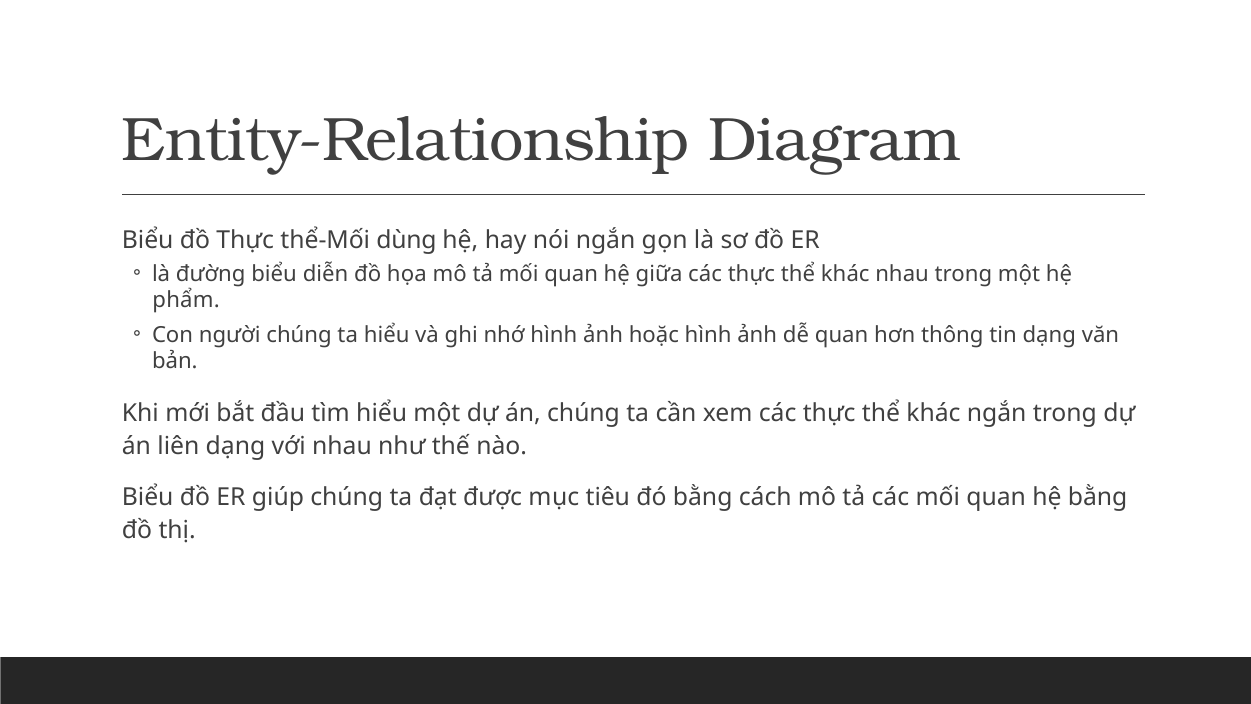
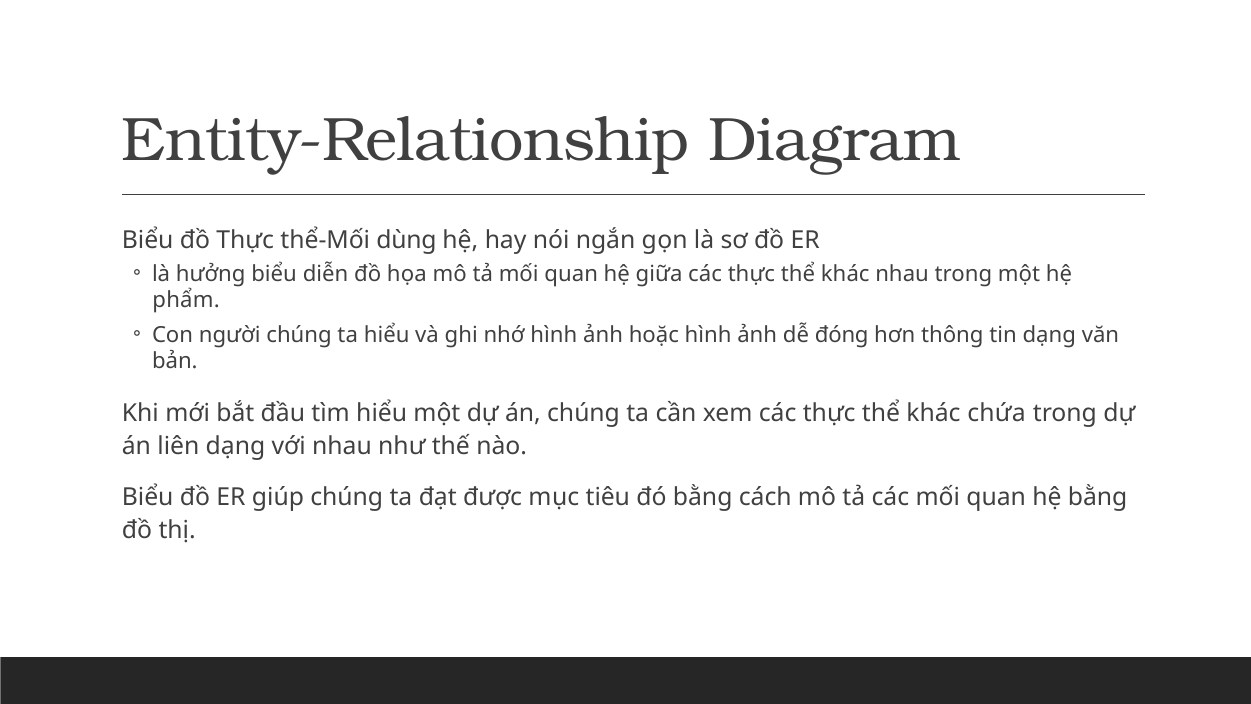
đường: đường -> hưởng (211, 274)
dễ quan: quan -> đóng (842, 335)
khác ngắn: ngắn -> chứa (997, 413)
